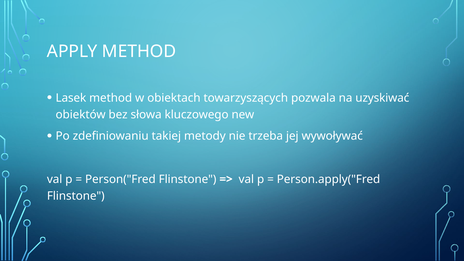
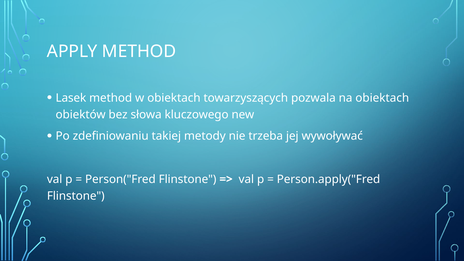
na uzyskiwać: uzyskiwać -> obiektach (382, 98)
